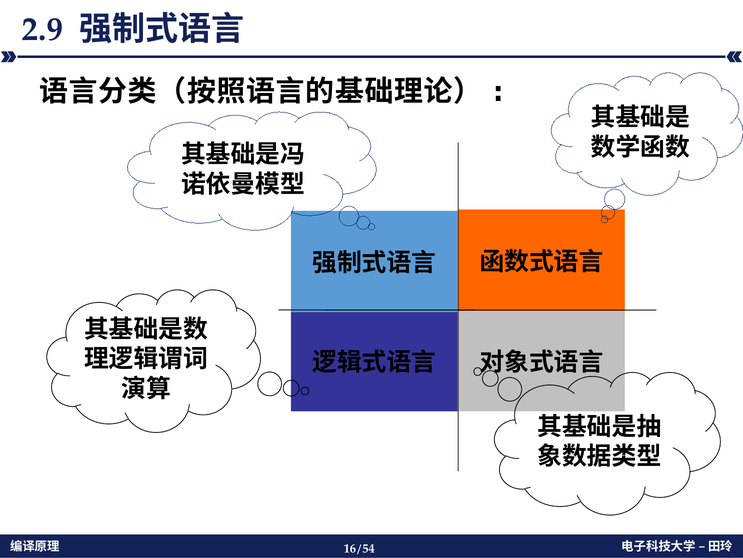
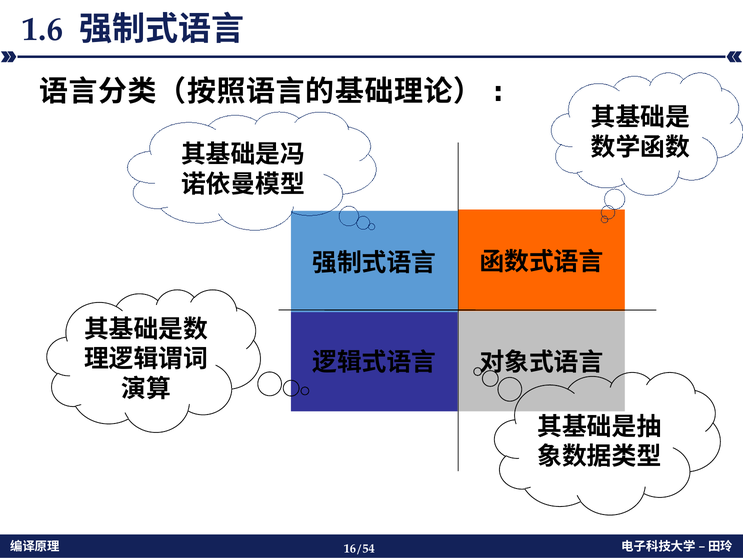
2.9: 2.9 -> 1.6 (43, 29)
